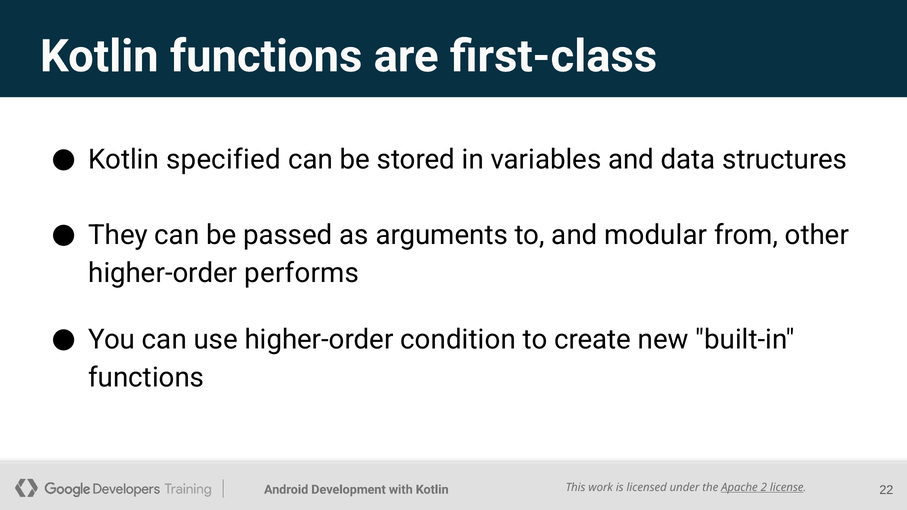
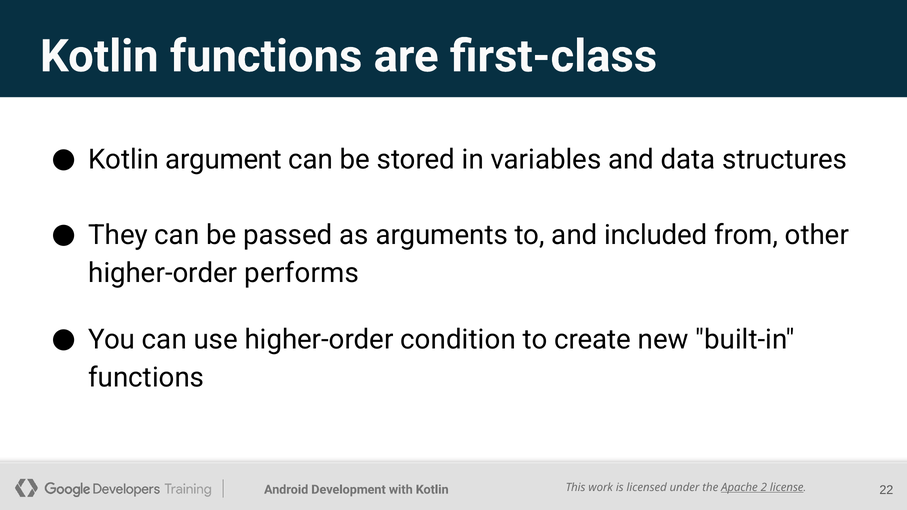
specified: specified -> argument (224, 160)
modular: modular -> included (656, 235)
